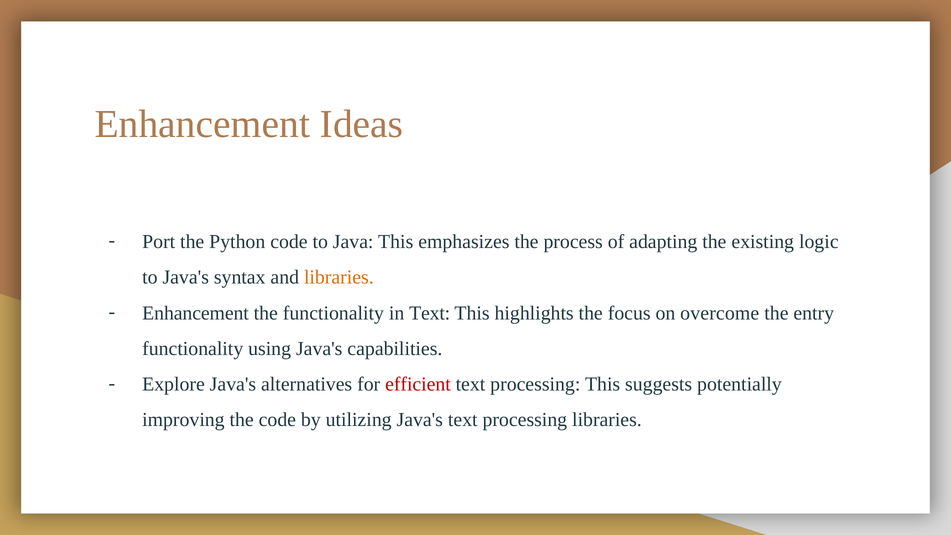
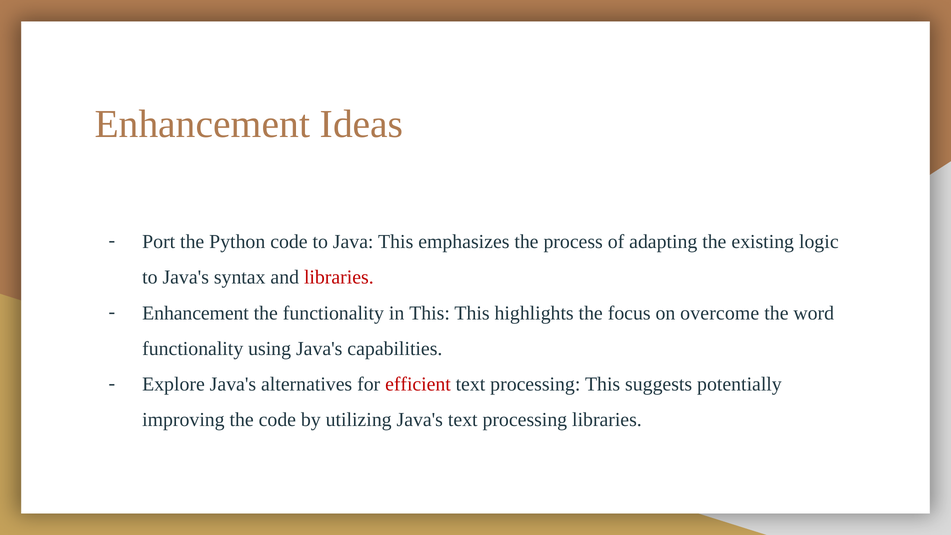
libraries colour: orange -> red (339, 277)
in Text: Text -> This (430, 313)
entry: entry -> word (814, 313)
